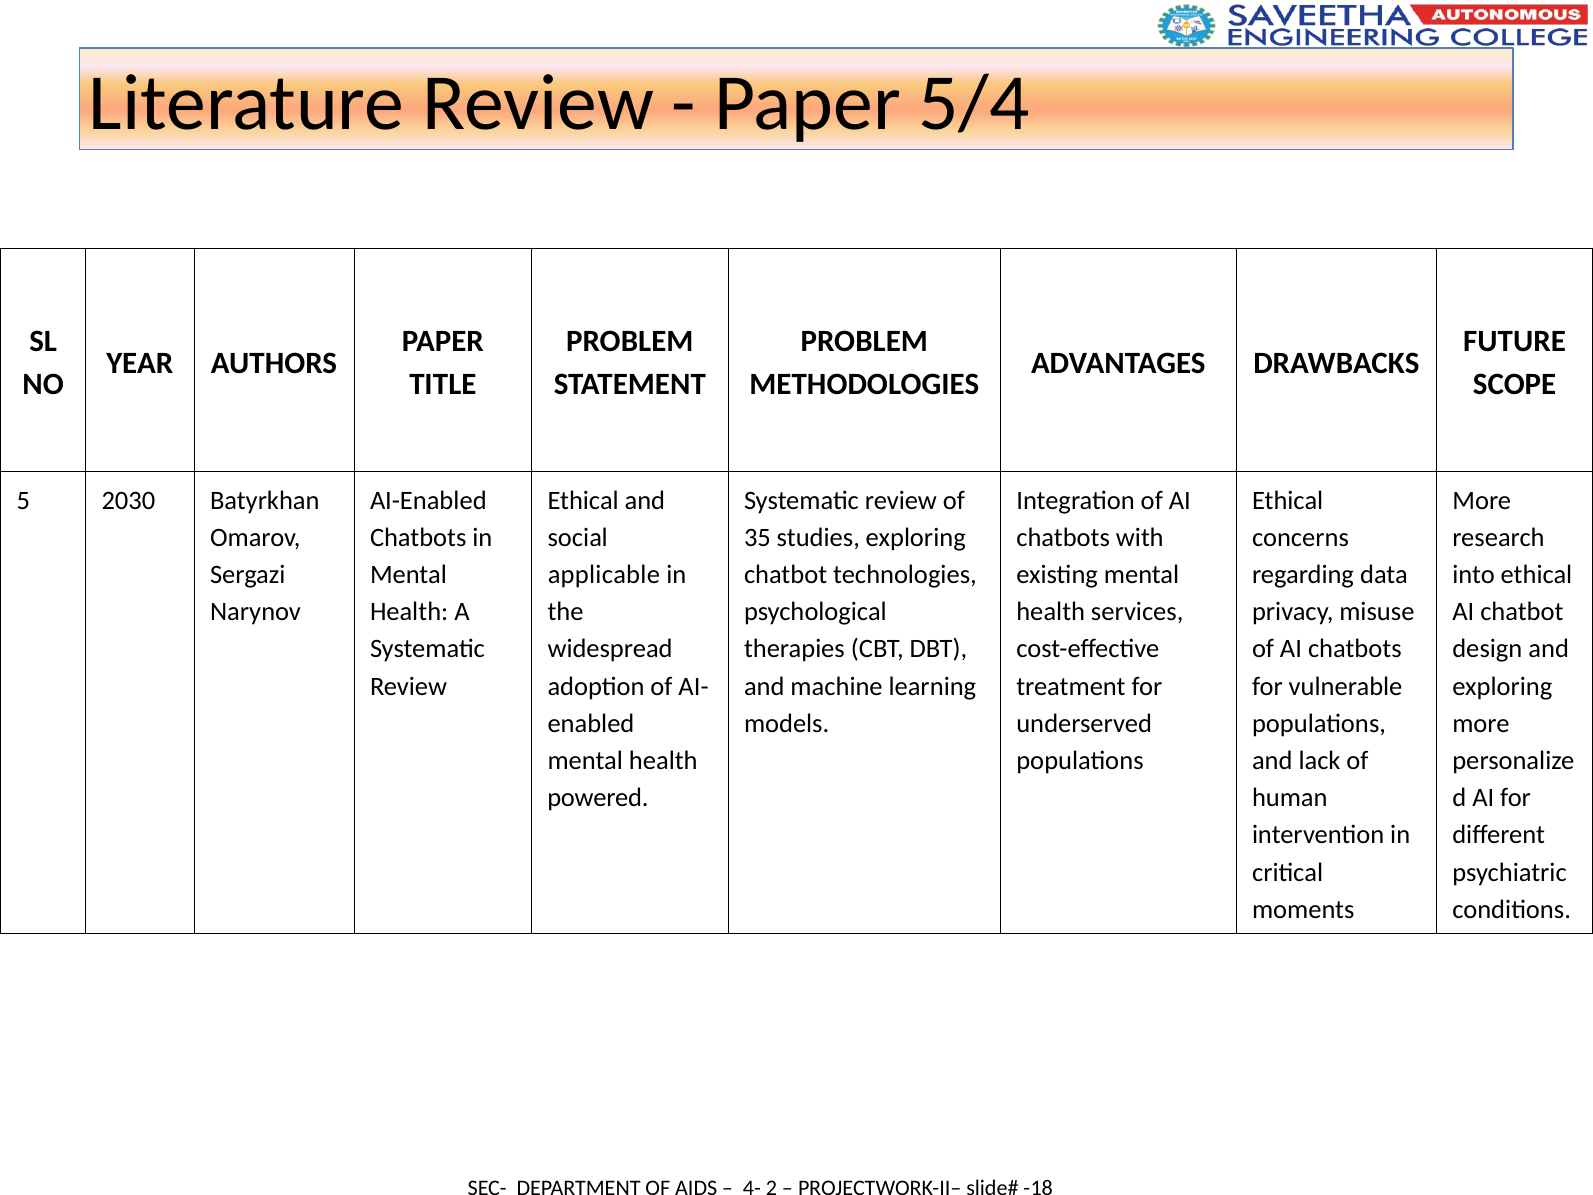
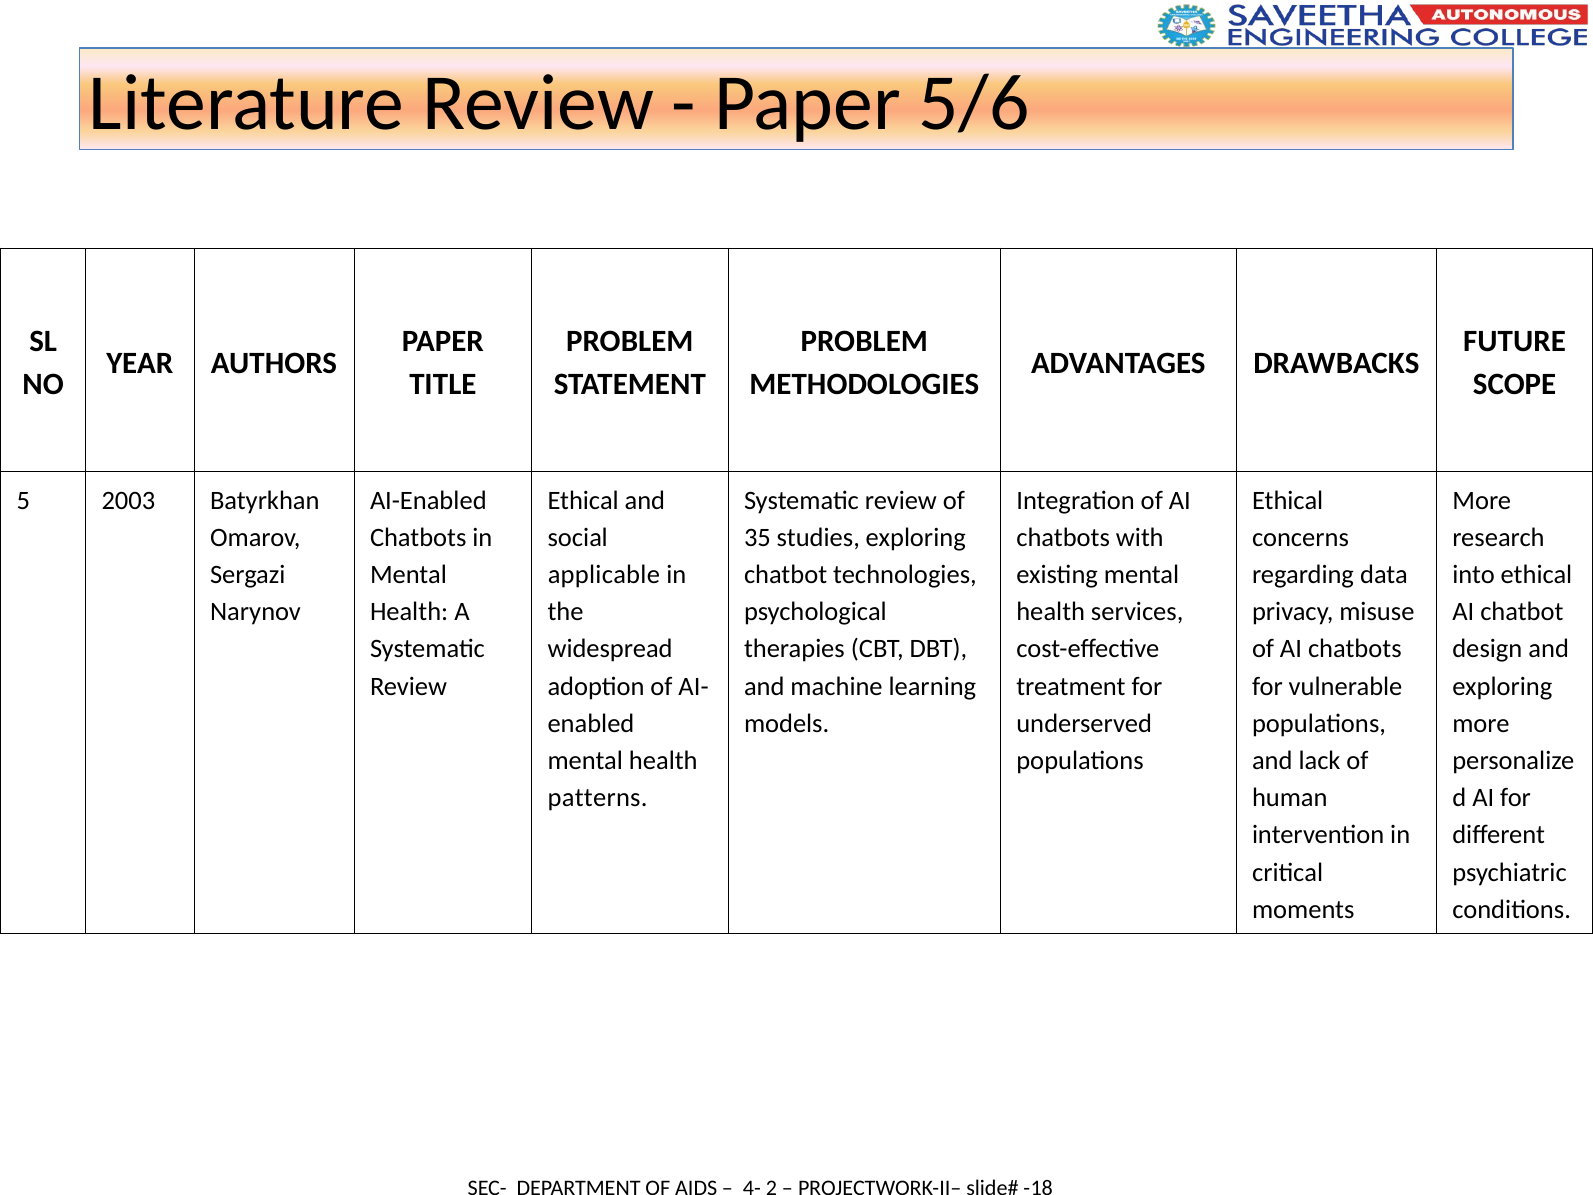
5/4: 5/4 -> 5/6 (974, 103)
2030: 2030 -> 2003 (128, 500)
powered: powered -> patterns (598, 798)
